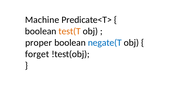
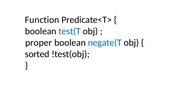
Machine: Machine -> Function (42, 20)
test(T colour: orange -> blue (70, 31)
forget: forget -> sorted (37, 54)
